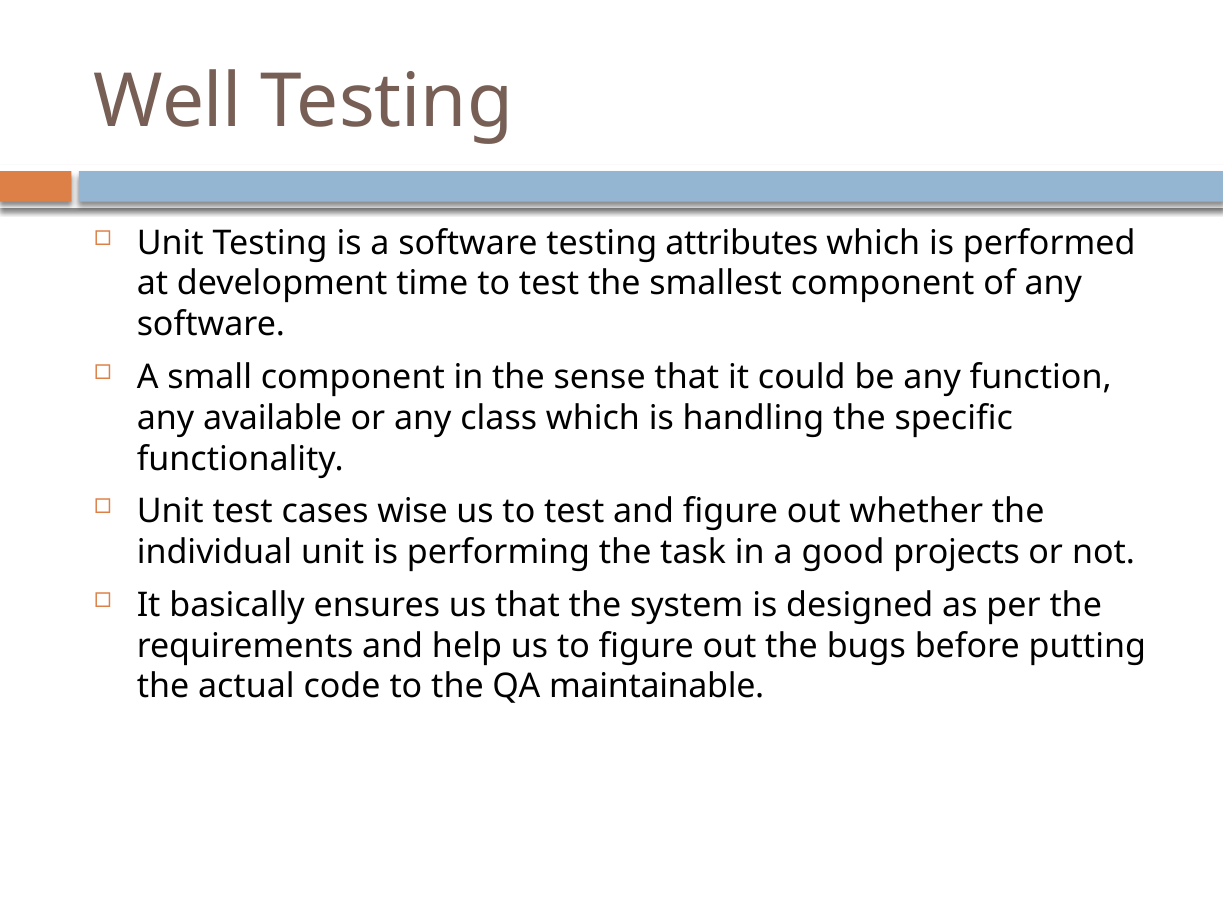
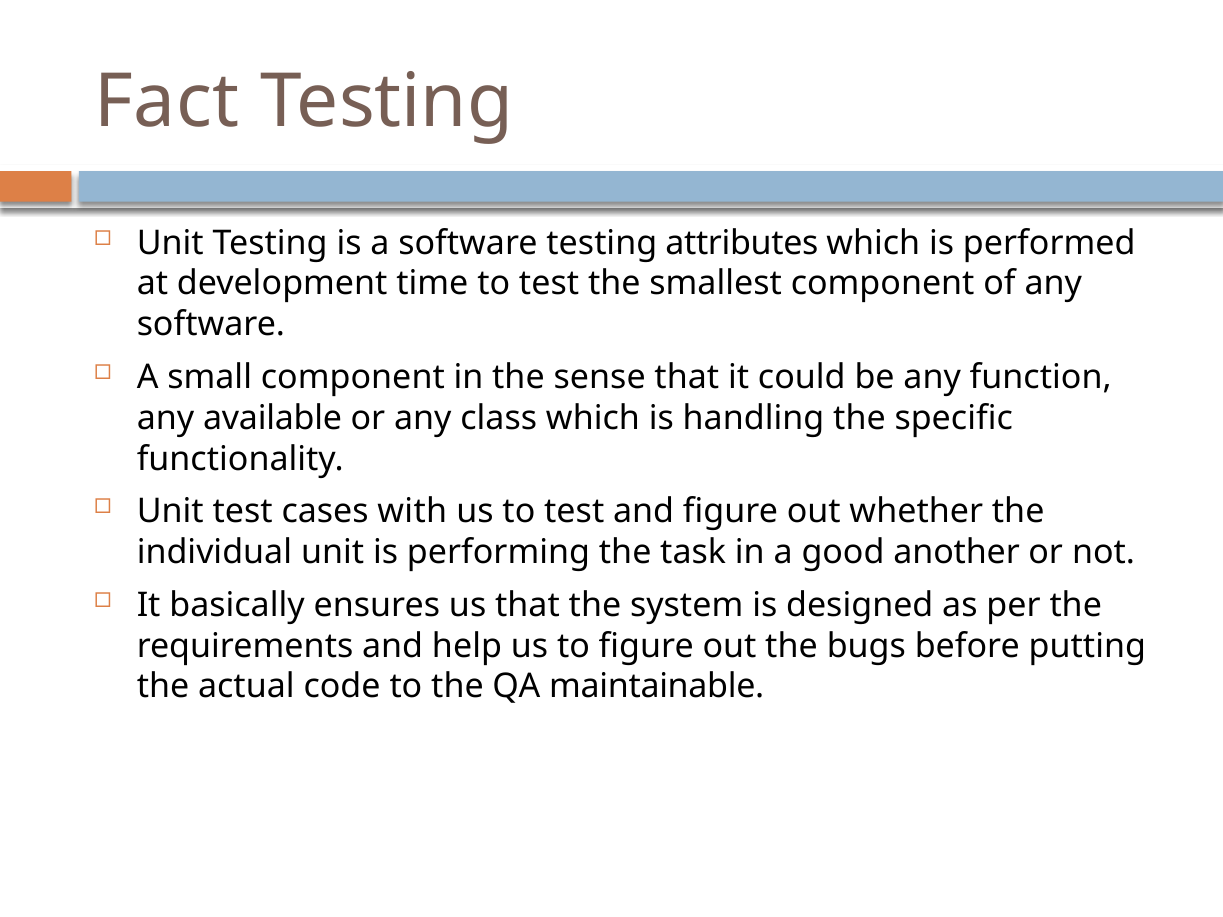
Well: Well -> Fact (167, 102)
wise: wise -> with (412, 512)
projects: projects -> another (957, 552)
